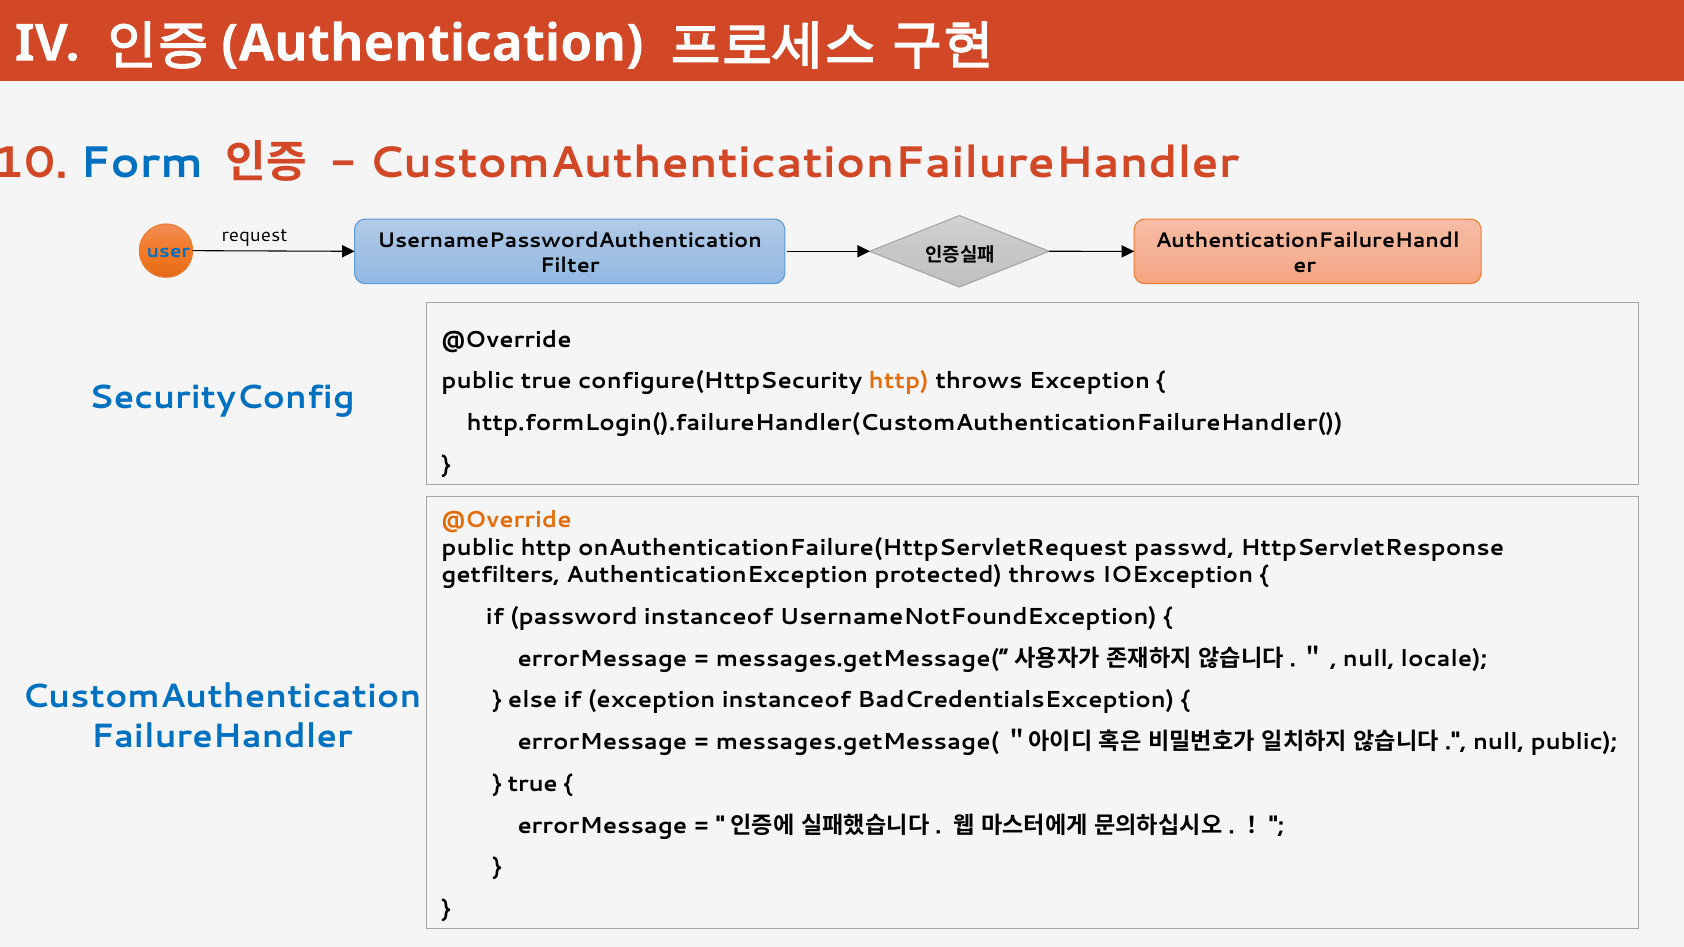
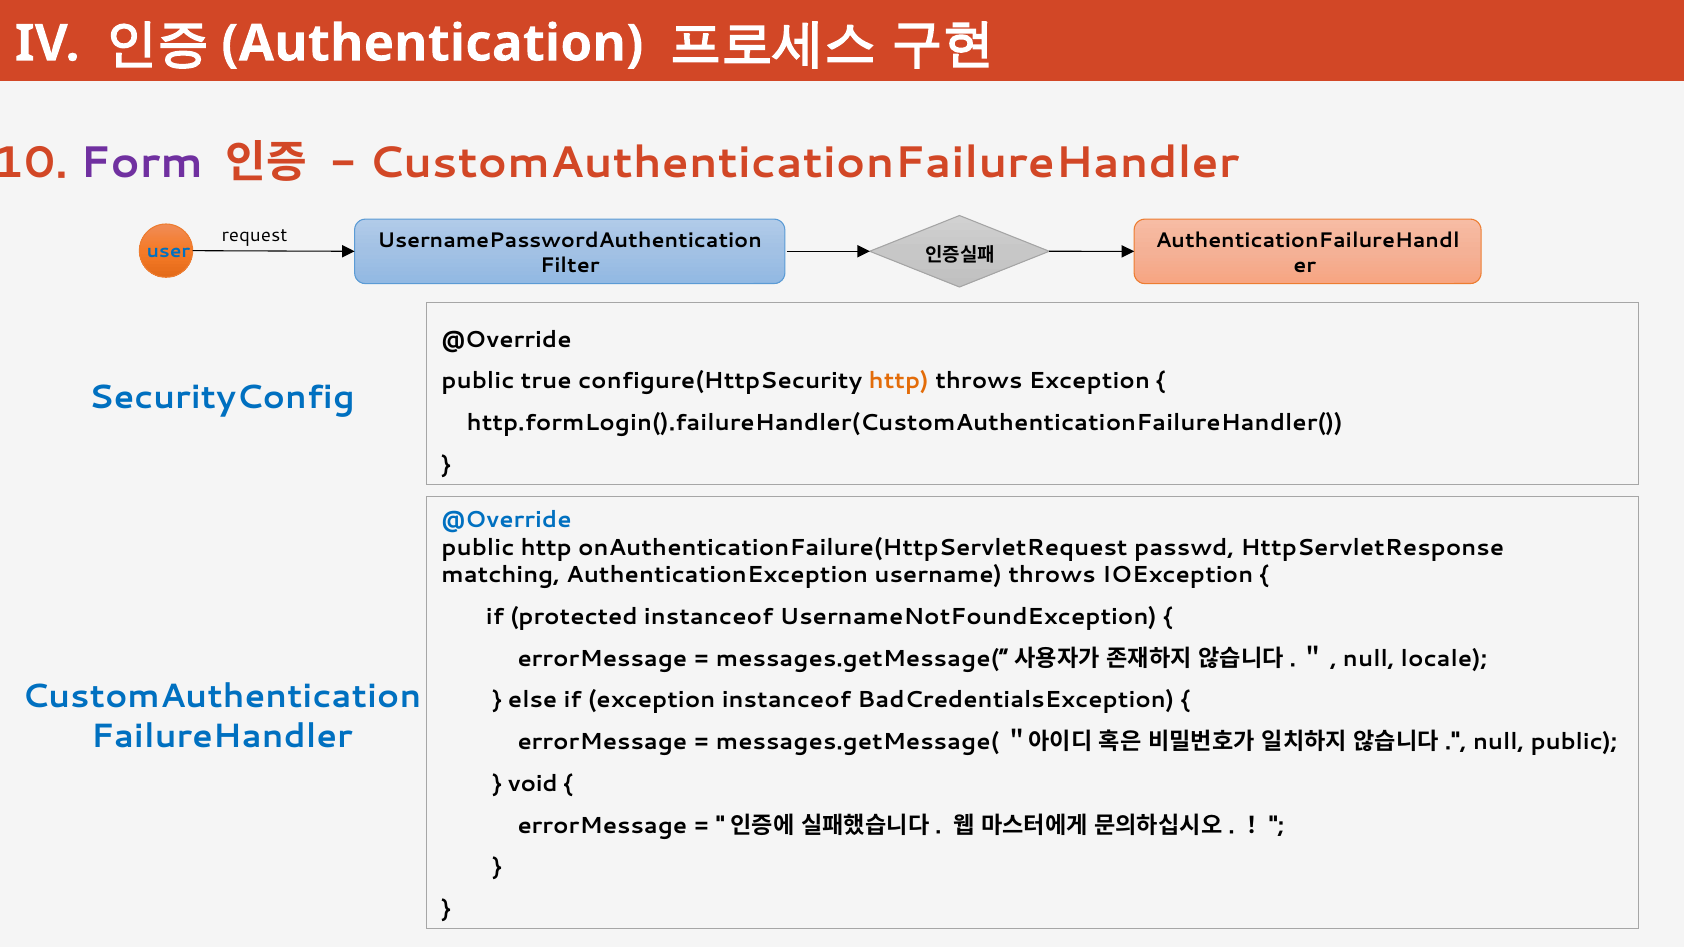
Form colour: blue -> purple (141, 163)
@Override colour: orange -> blue (507, 520)
getfilters: getfilters -> matching (501, 575)
protected: protected -> username (938, 575)
password: password -> protected (574, 617)
true: true -> void (533, 784)
